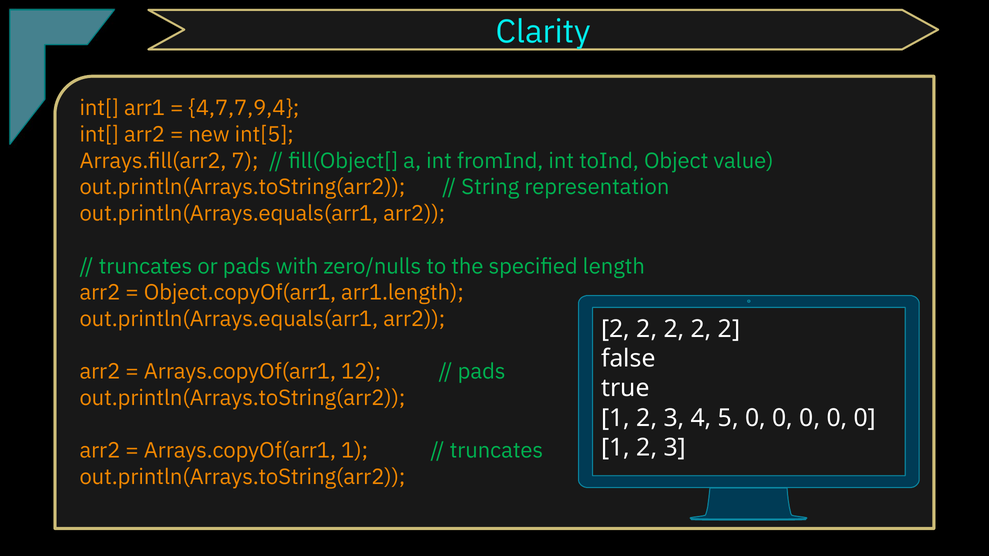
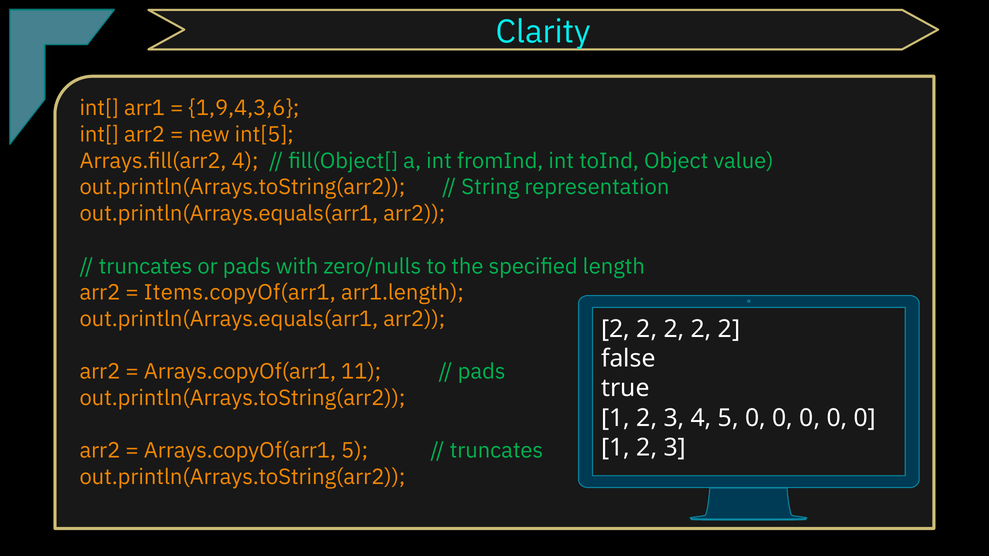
4,7,7,9,4: 4,7,7,9,4 -> 1,9,4,3,6 (244, 108)
Arrays.fill(arr2 7: 7 -> 4 (245, 161)
Object.copyOf(arr1: Object.copyOf(arr1 -> Items.copyOf(arr1 (240, 293)
12: 12 -> 11 (361, 372)
Arrays.copyOf(arr1 1: 1 -> 5 (355, 451)
